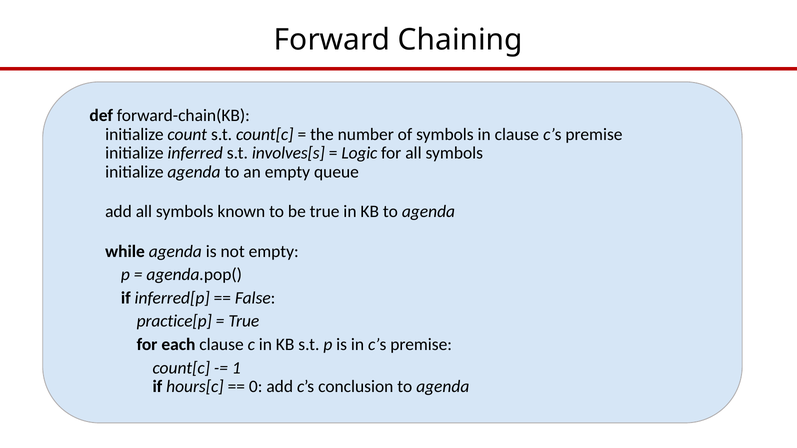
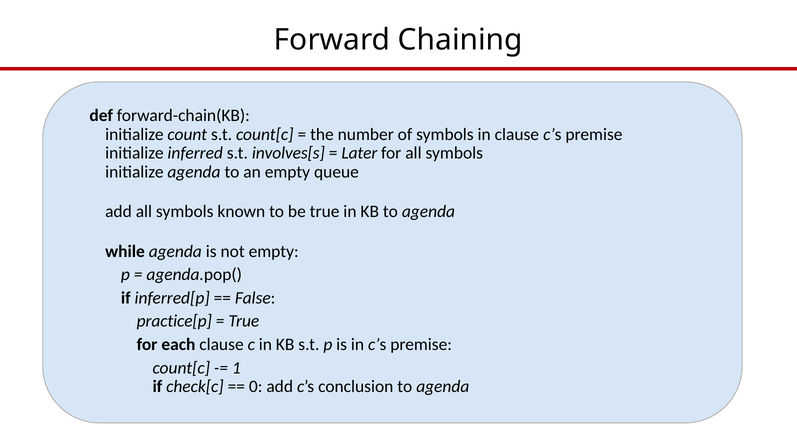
Logic: Logic -> Later (359, 153)
hours[c: hours[c -> check[c (195, 387)
